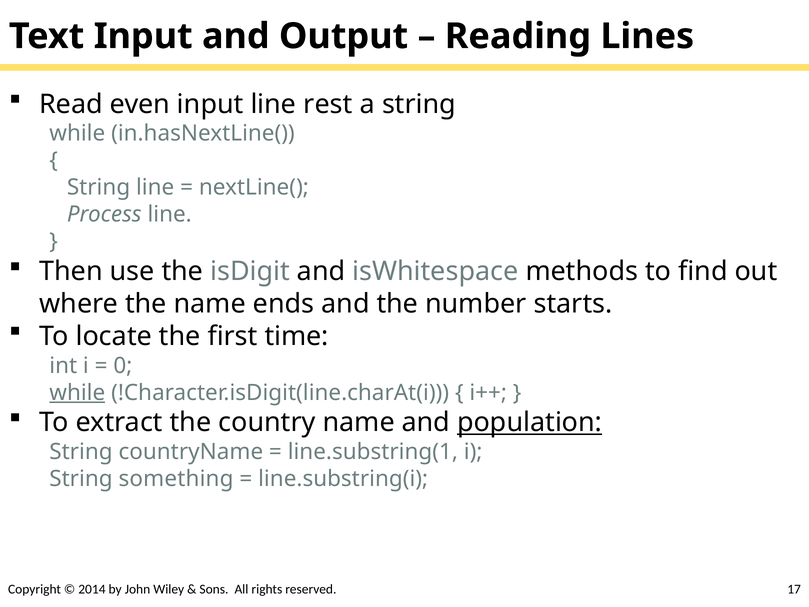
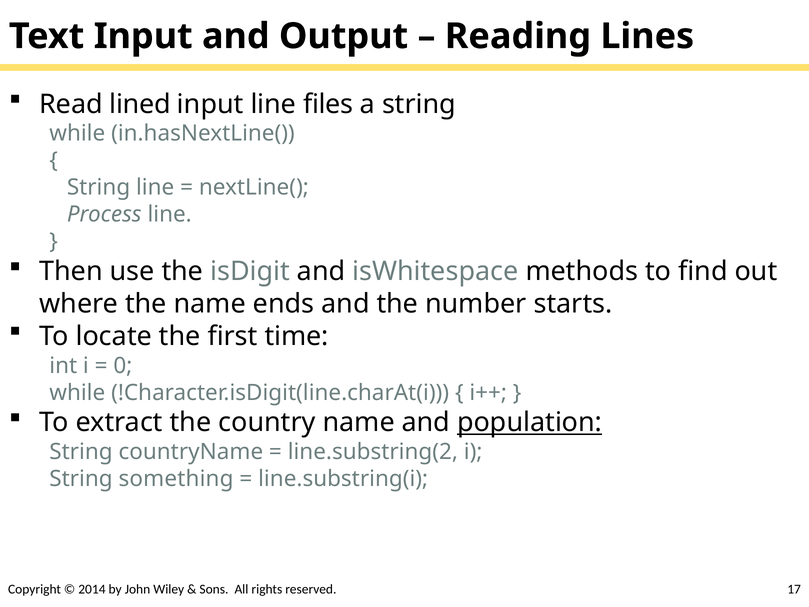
even: even -> lined (140, 104)
rest: rest -> files (328, 104)
while underline: present -> none (77, 392)
line.substring(1: line.substring(1 -> line.substring(2 (373, 452)
